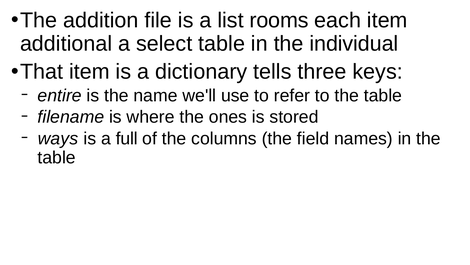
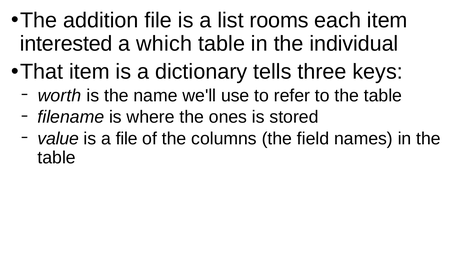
additional: additional -> interested (66, 44)
select: select -> which (164, 44)
entire: entire -> worth (60, 95)
ways: ways -> value (58, 138)
a full: full -> file (127, 138)
